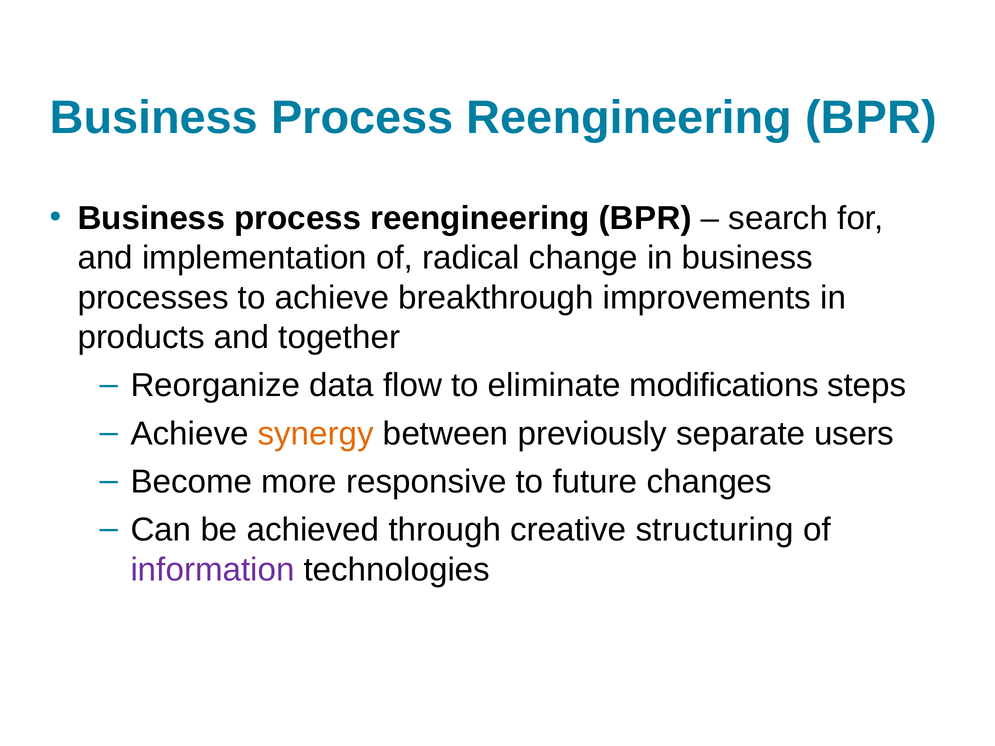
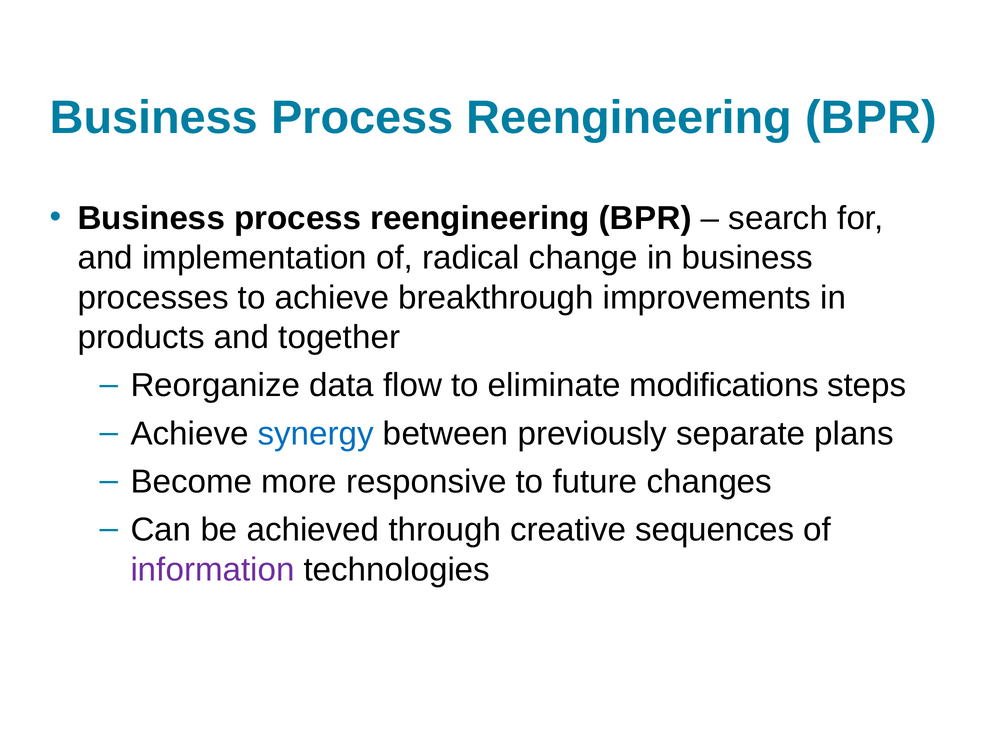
synergy colour: orange -> blue (316, 434)
users: users -> plans (854, 434)
structuring: structuring -> sequences (715, 530)
